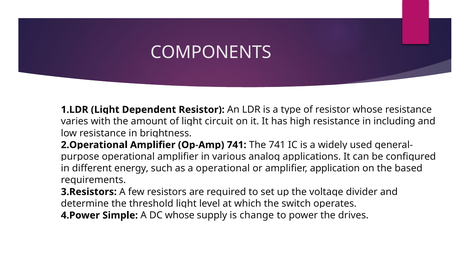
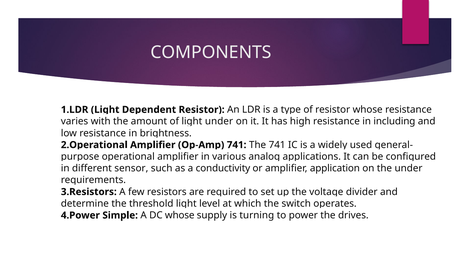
circuit: circuit -> under (219, 122)
energy: energy -> sensor (131, 169)
a operational: operational -> conductivity (223, 169)
the based: based -> under (409, 169)
change: change -> turning (257, 216)
